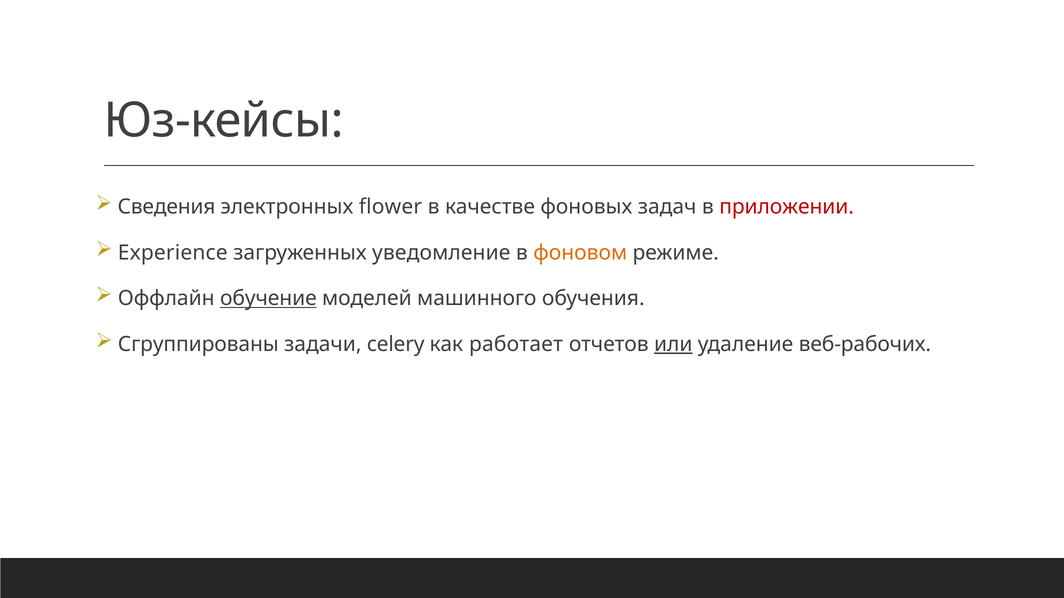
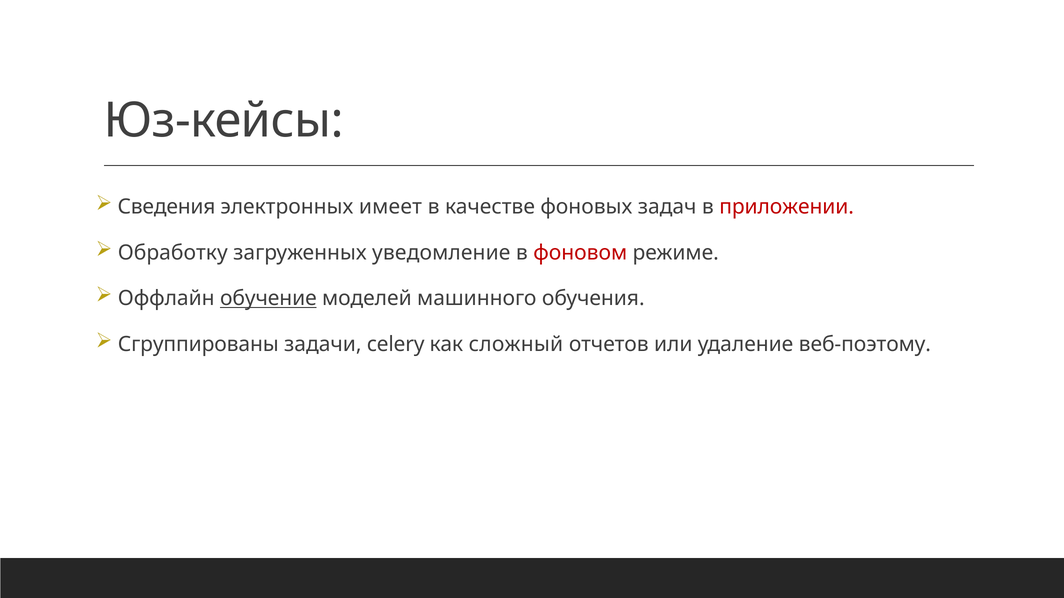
flower: flower -> имеет (390, 207)
Experience: Experience -> Обработку (173, 253)
фоновом colour: orange -> red (580, 253)
работает: работает -> сложный (516, 345)
или underline: present -> none (673, 345)
веб-рабочих: веб-рабочих -> веб-поэтому (865, 345)
